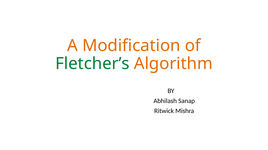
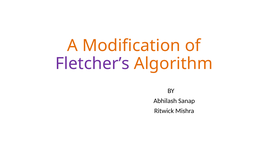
Fletcher’s colour: green -> purple (92, 64)
